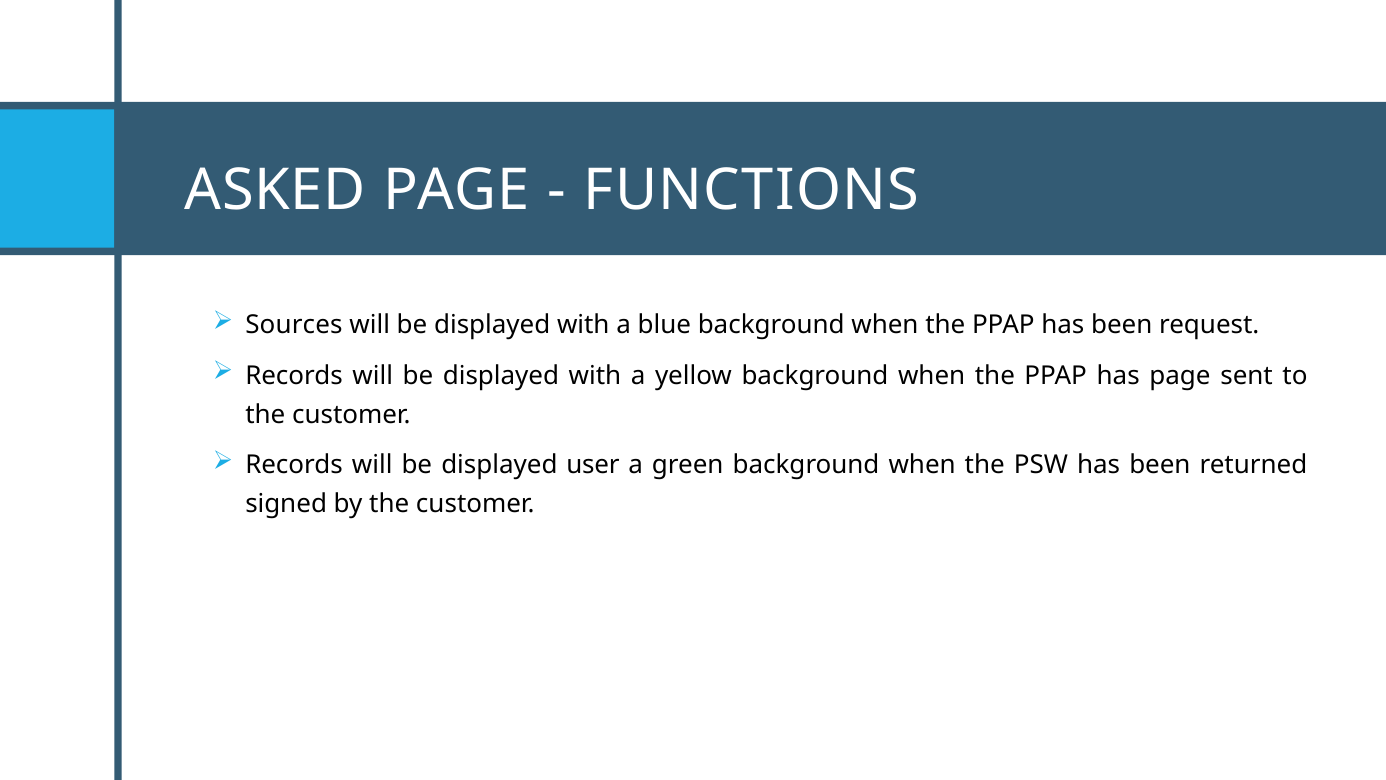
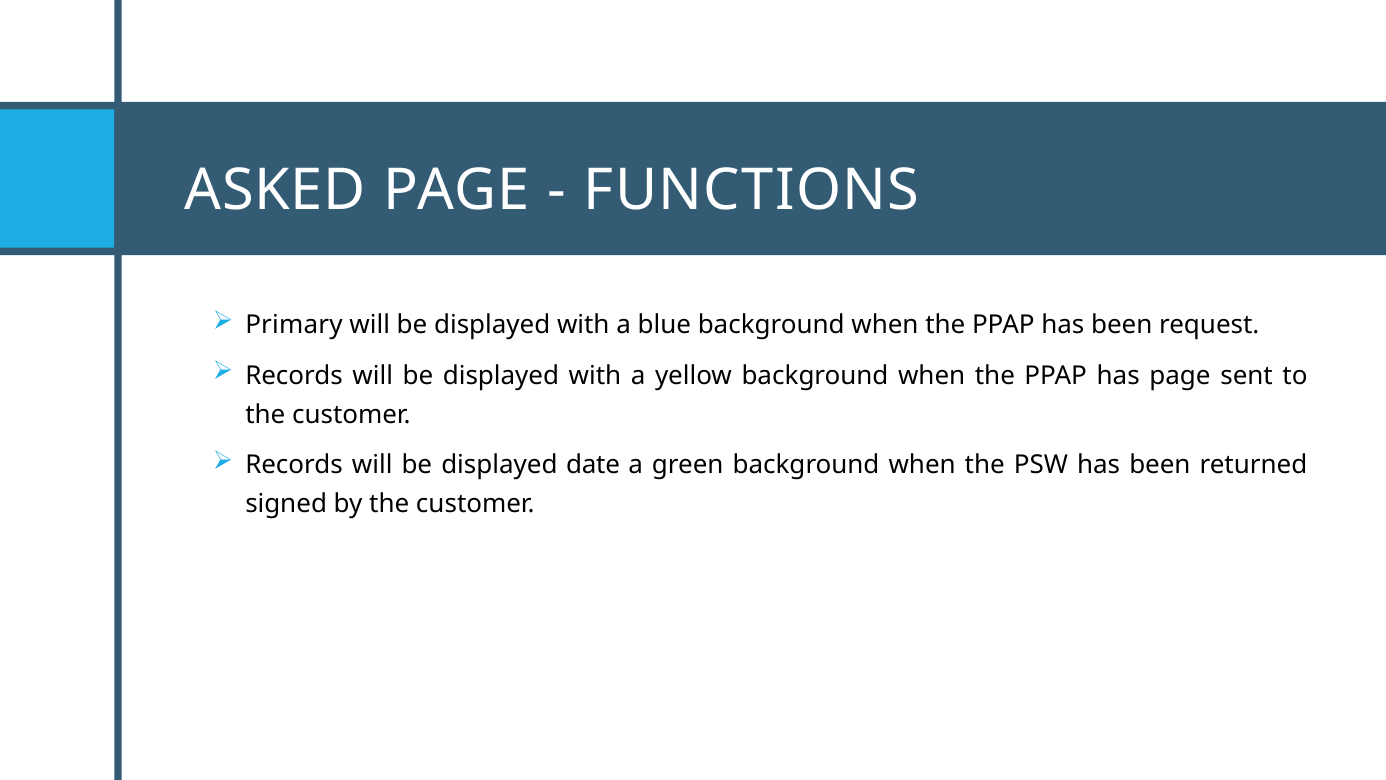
Sources: Sources -> Primary (294, 325)
user: user -> date (593, 465)
